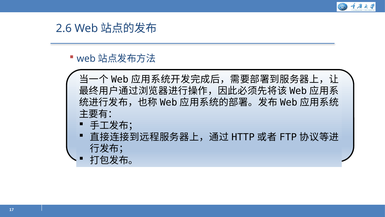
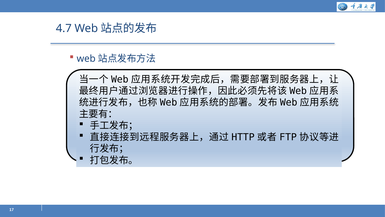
2.6: 2.6 -> 4.7 (64, 28)
